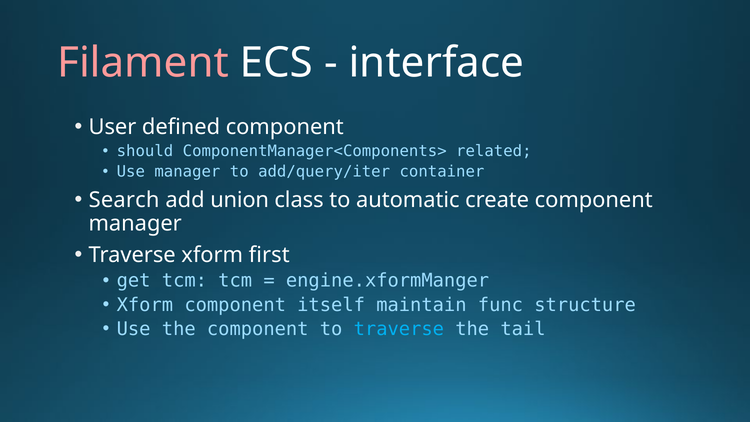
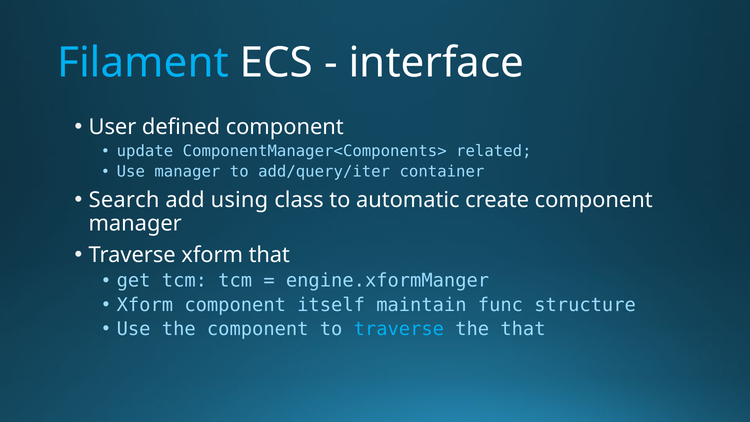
Filament colour: pink -> light blue (143, 63)
should: should -> update (145, 151)
union: union -> using (239, 200)
xform first: first -> that (269, 255)
the tail: tail -> that (523, 329)
